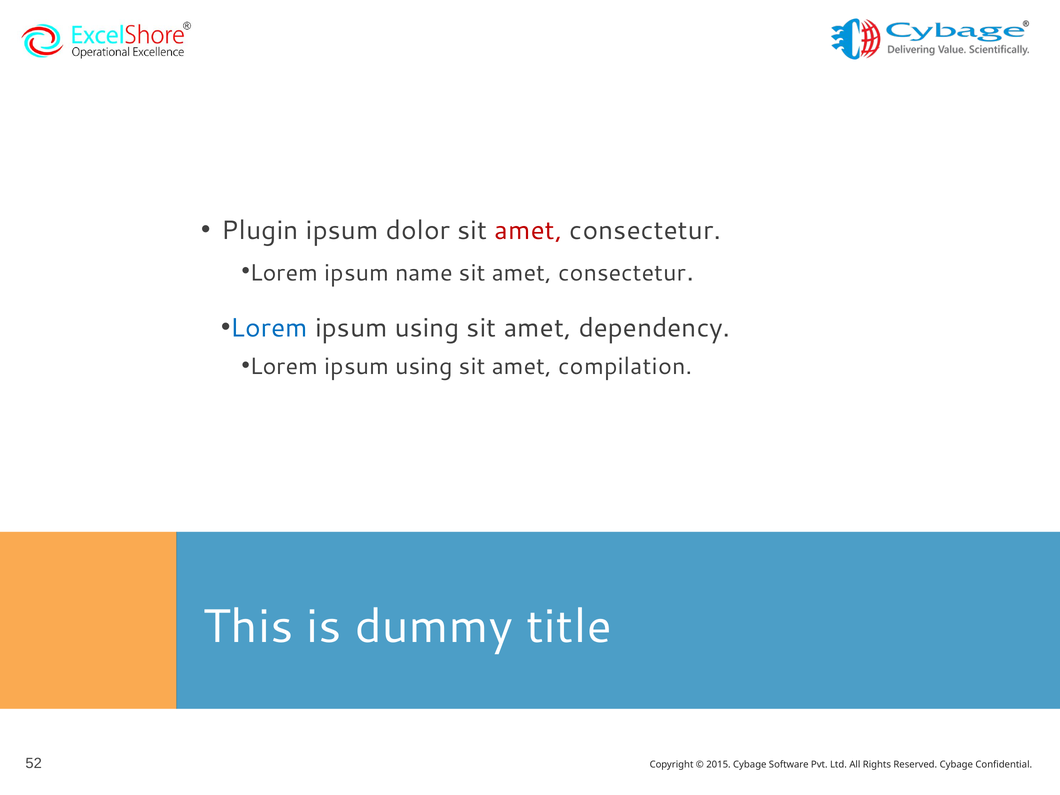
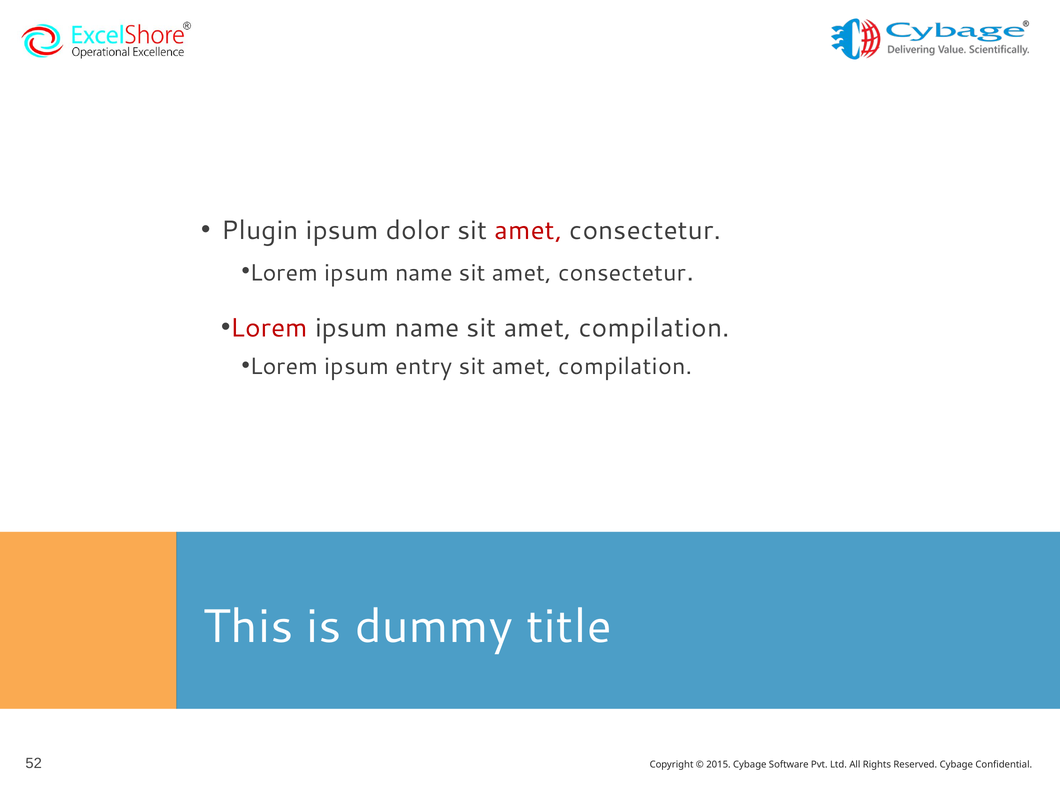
Lorem colour: blue -> red (269, 328)
using: using -> name (427, 328)
dependency: dependency -> compilation (654, 328)
using: using -> entry (424, 366)
